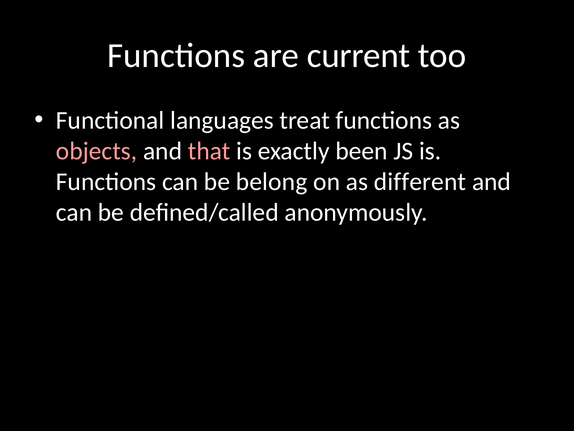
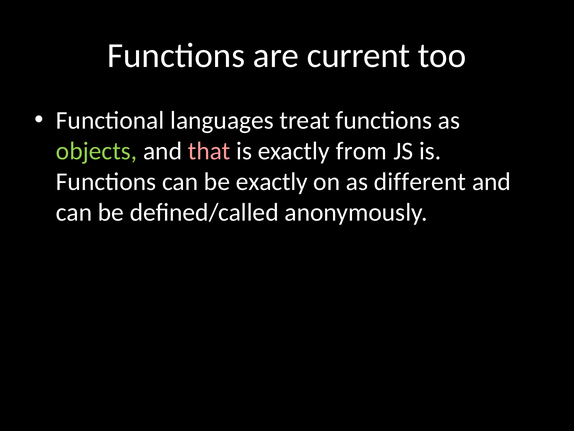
objects colour: pink -> light green (97, 151)
been: been -> from (361, 151)
be belong: belong -> exactly (272, 182)
